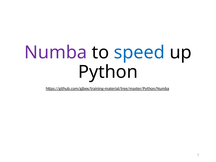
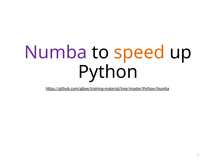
speed colour: blue -> orange (139, 53)
